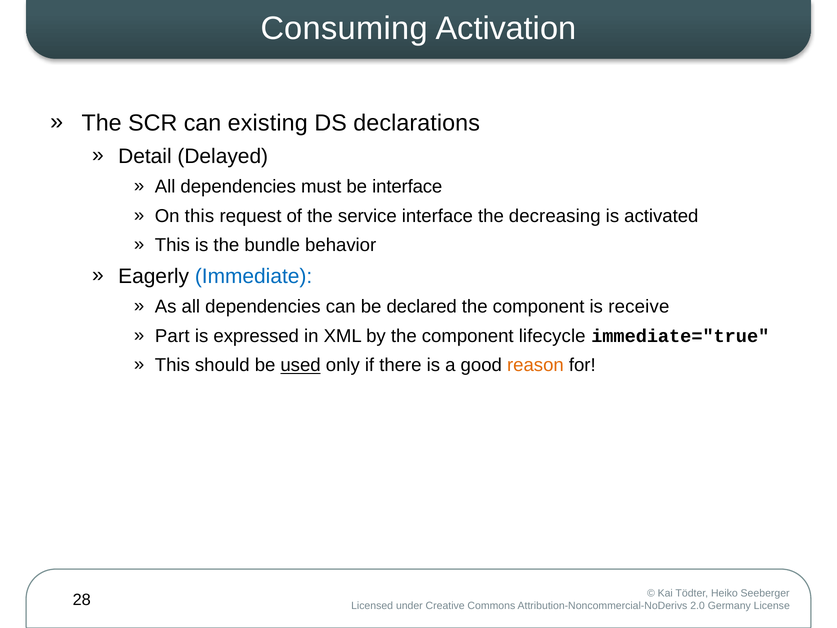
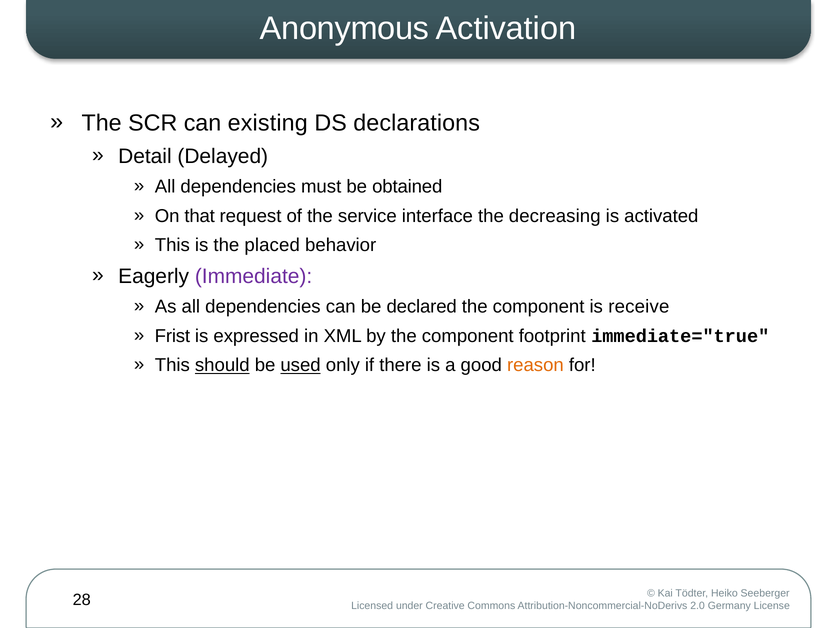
Consuming: Consuming -> Anonymous (345, 28)
be interface: interface -> obtained (407, 187)
On this: this -> that (200, 216)
bundle: bundle -> placed (272, 245)
Immediate colour: blue -> purple (254, 276)
Part: Part -> Frist (172, 336)
lifecycle: lifecycle -> footprint (552, 336)
should underline: none -> present (222, 365)
